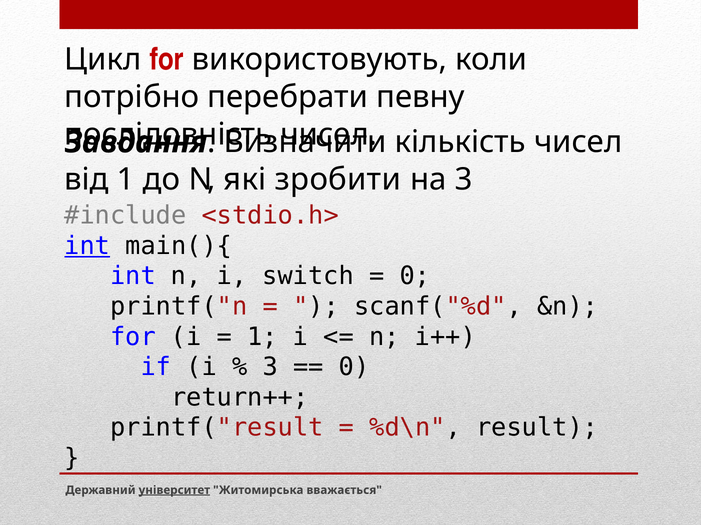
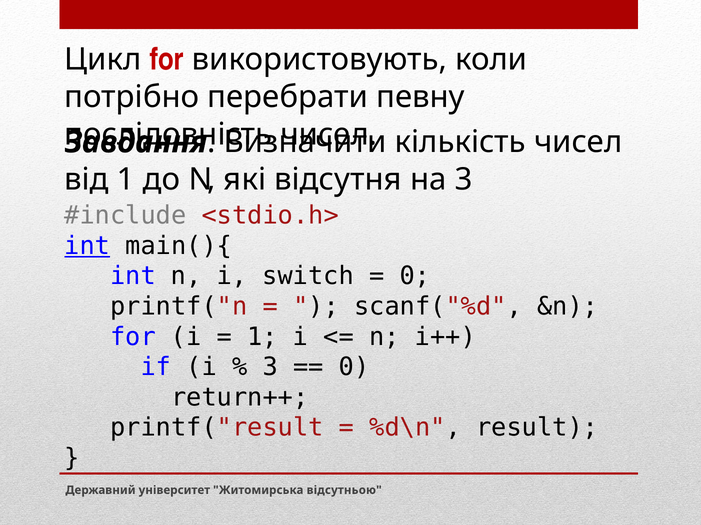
зробити: зробити -> відсутня (338, 180)
університет underline: present -> none (174, 491)
вважається: вважається -> відсутньою (344, 491)
